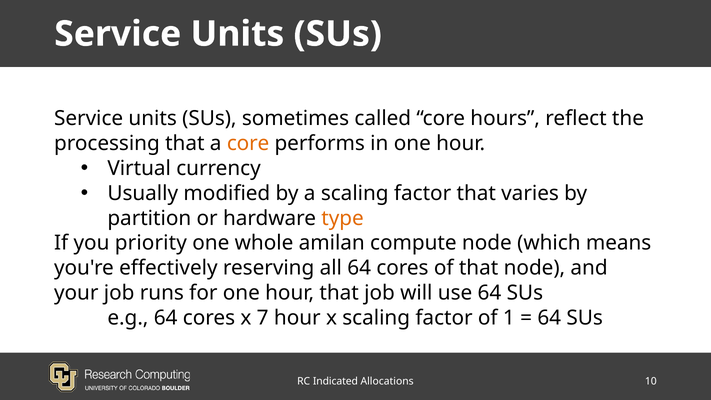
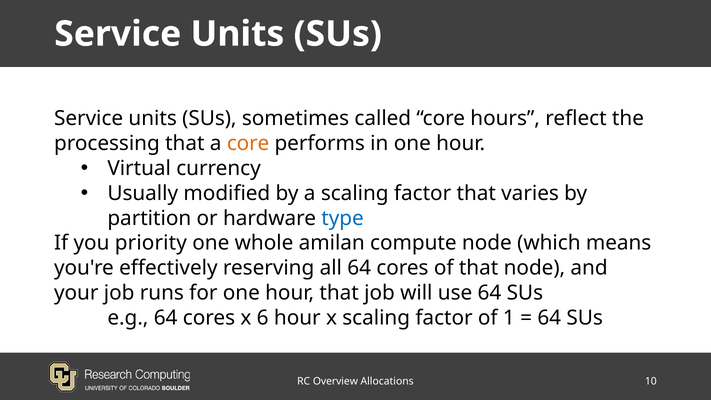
type colour: orange -> blue (343, 218)
7: 7 -> 6 (263, 318)
Indicated: Indicated -> Overview (335, 381)
